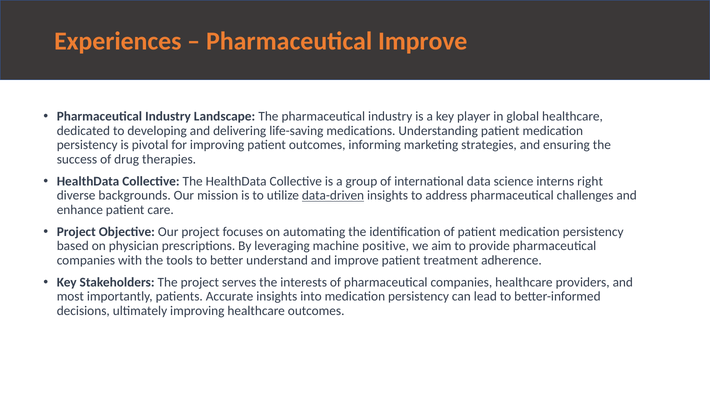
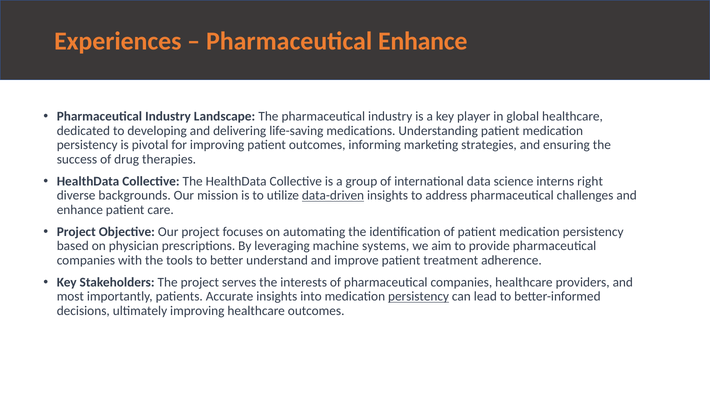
Pharmaceutical Improve: Improve -> Enhance (423, 41)
positive: positive -> systems (386, 246)
persistency underline: none -> present (419, 297)
